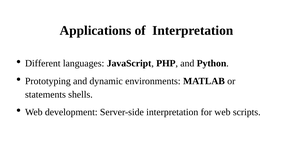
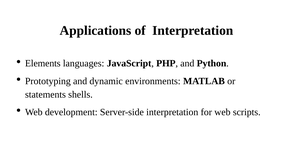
Different: Different -> Elements (43, 63)
